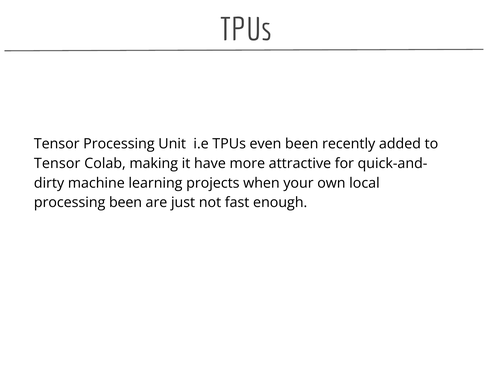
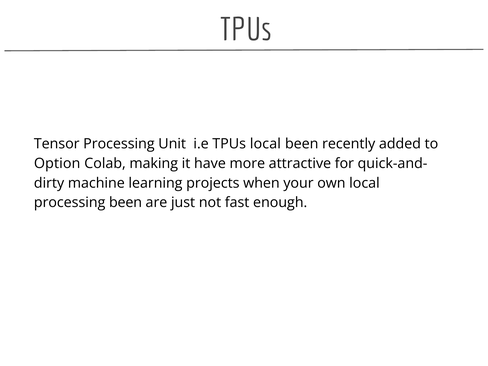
TPUs even: even -> local (265, 144)
Tensor: Tensor -> Option (57, 163)
